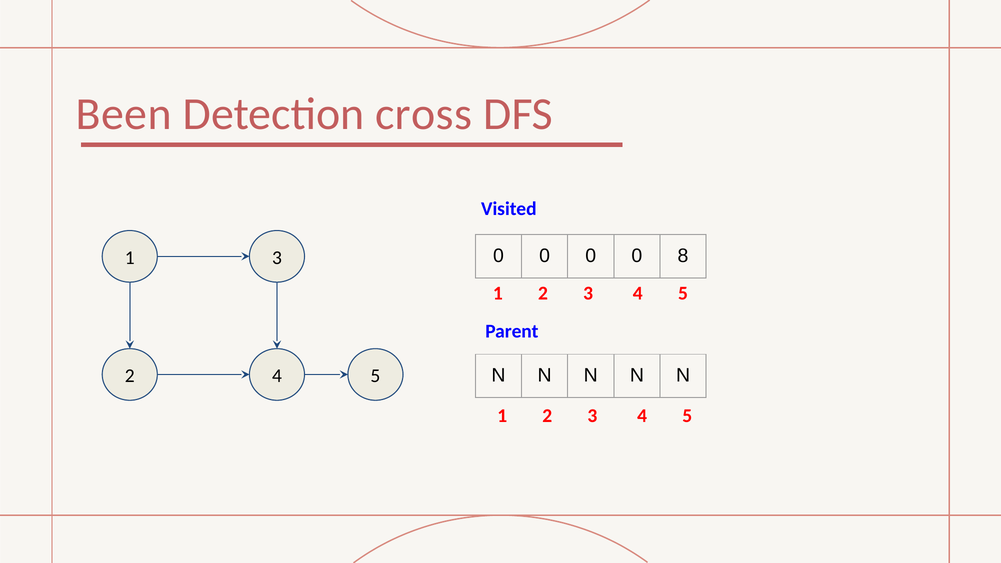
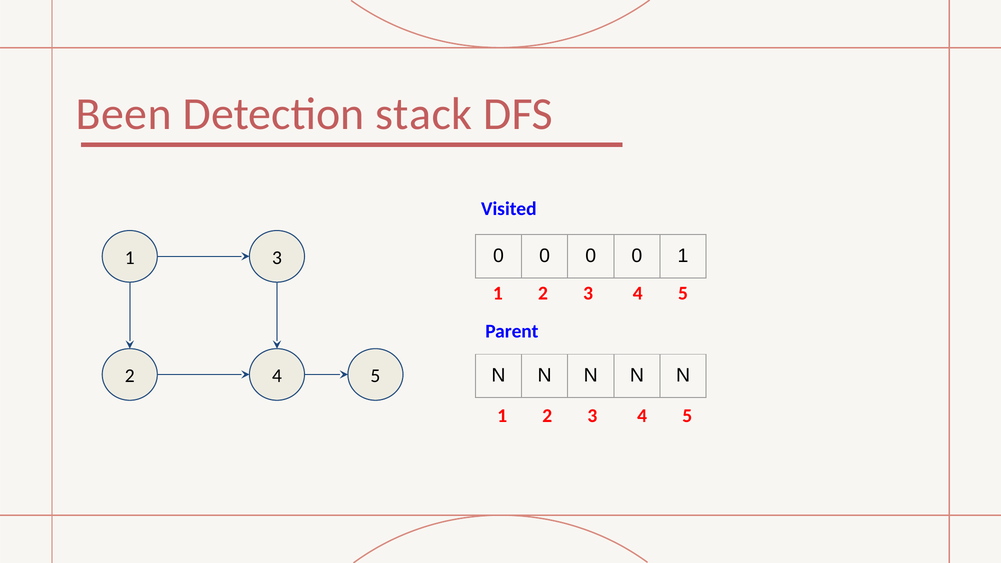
cross: cross -> stack (424, 114)
0 8: 8 -> 1 (683, 256)
